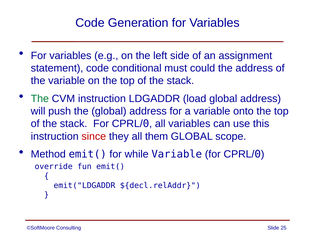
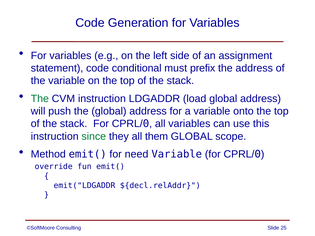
could: could -> prefix (203, 68)
since colour: red -> green (94, 136)
while: while -> need (137, 154)
